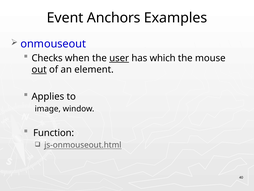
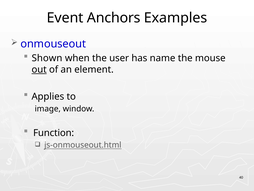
Checks: Checks -> Shown (47, 58)
user underline: present -> none (119, 58)
which: which -> name (163, 58)
